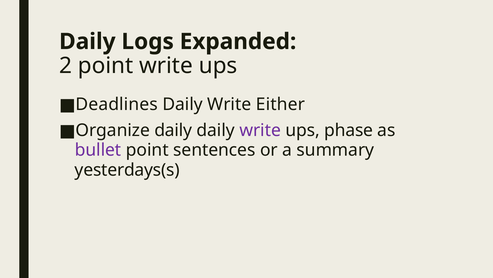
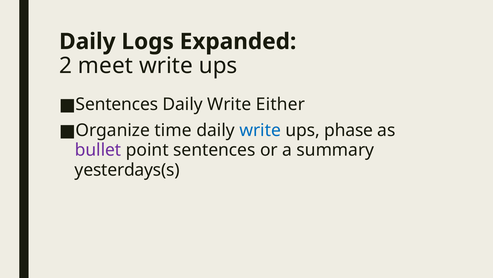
2 point: point -> meet (106, 66)
Deadlines: Deadlines -> Sentences (117, 104)
Organize daily: daily -> time (173, 130)
write colour: purple -> blue (260, 130)
